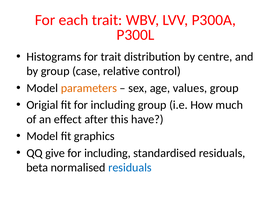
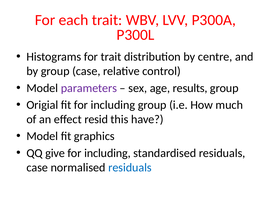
parameters colour: orange -> purple (89, 88)
values: values -> results (190, 88)
after: after -> resid (96, 120)
beta: beta -> case (37, 168)
